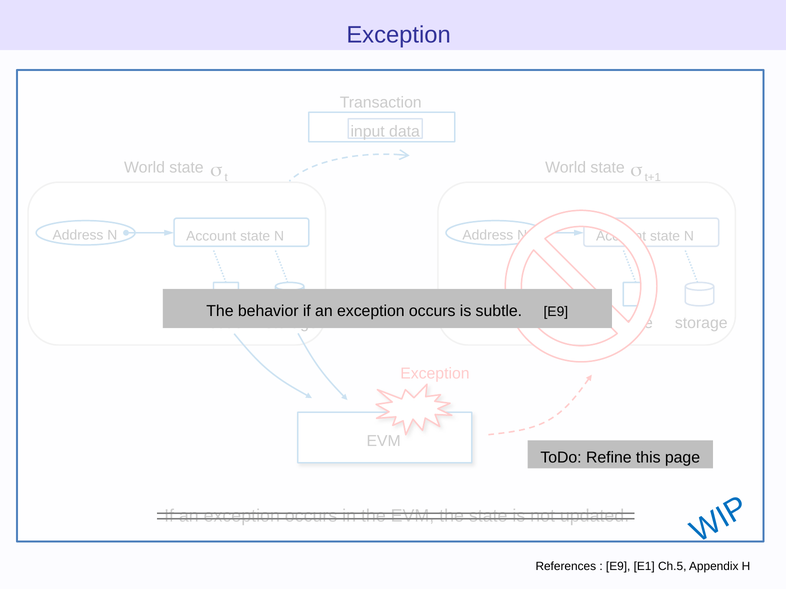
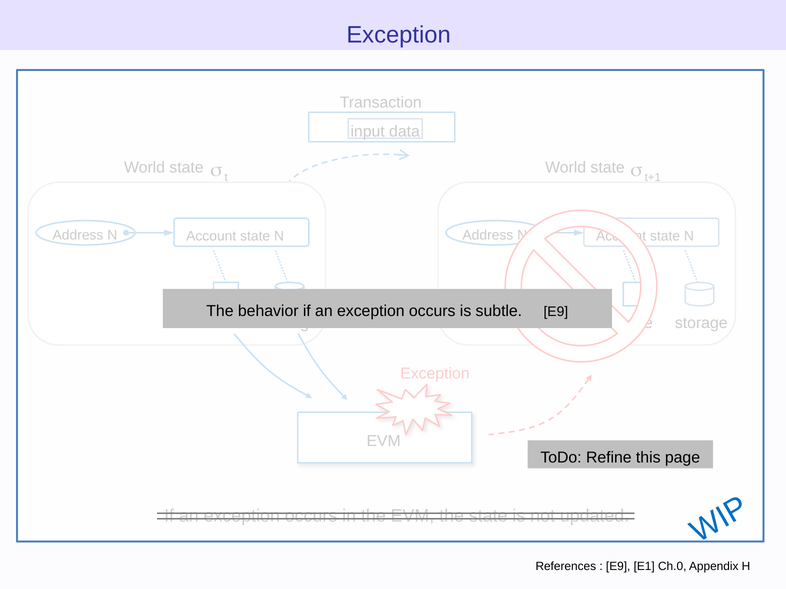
Ch.5: Ch.5 -> Ch.0 (672, 567)
